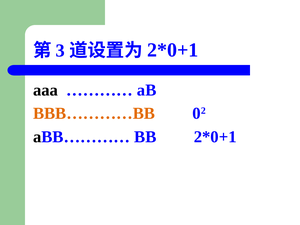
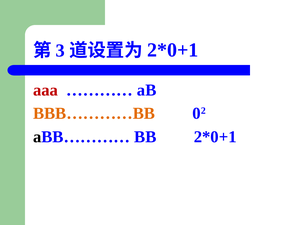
aaa colour: black -> red (45, 90)
